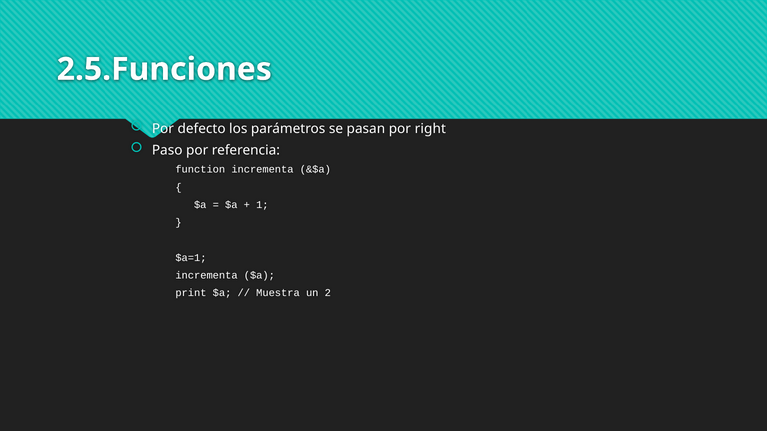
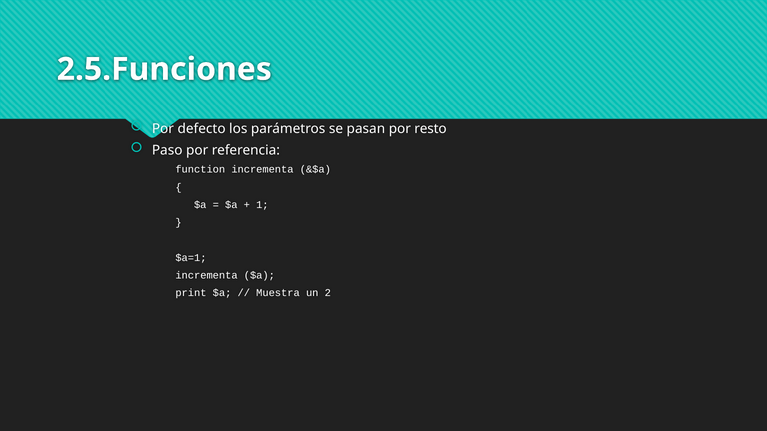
right: right -> resto (430, 129)
